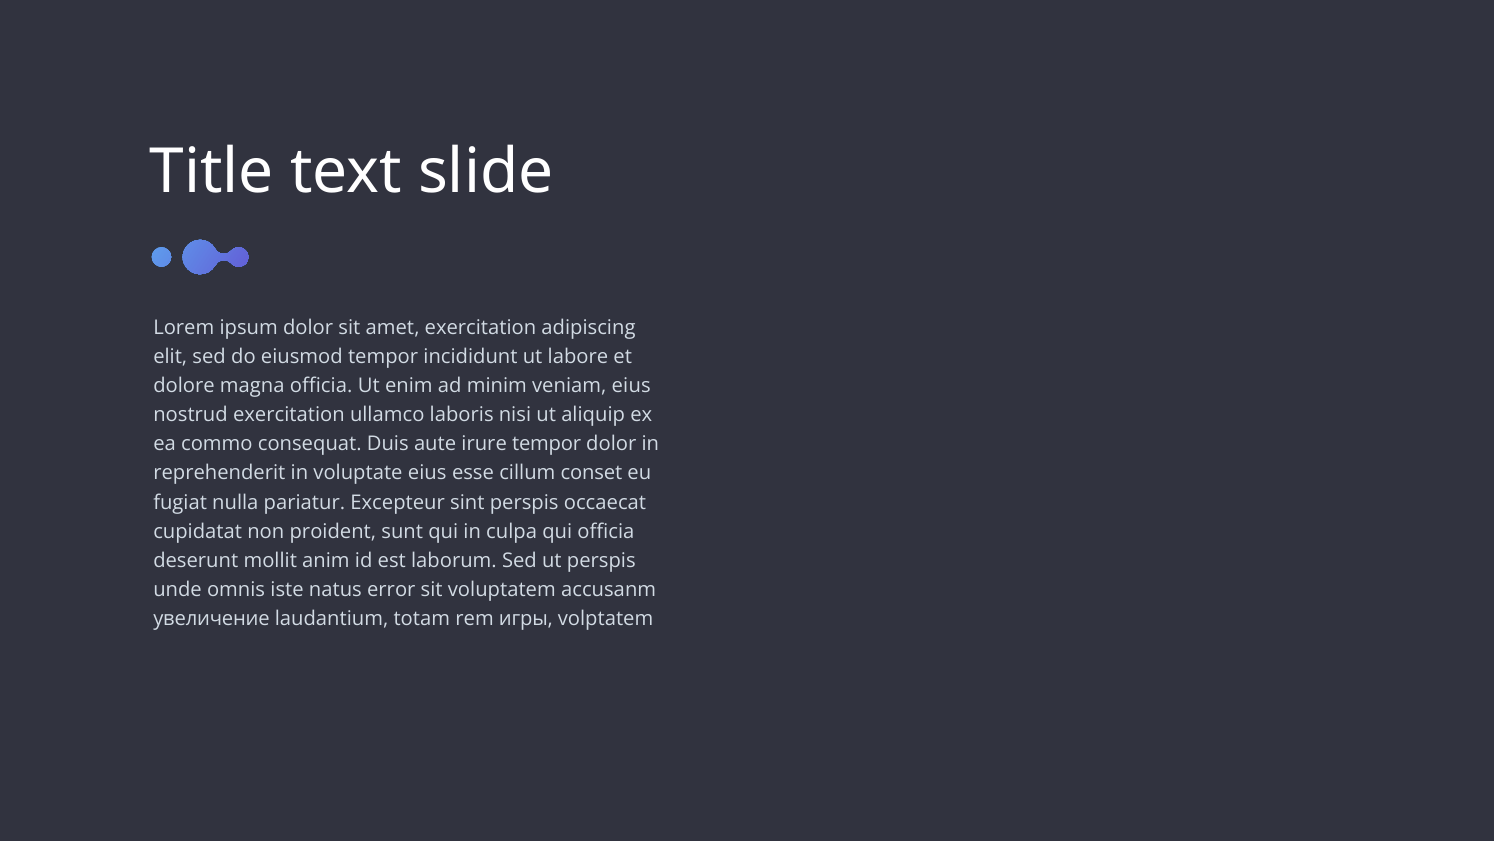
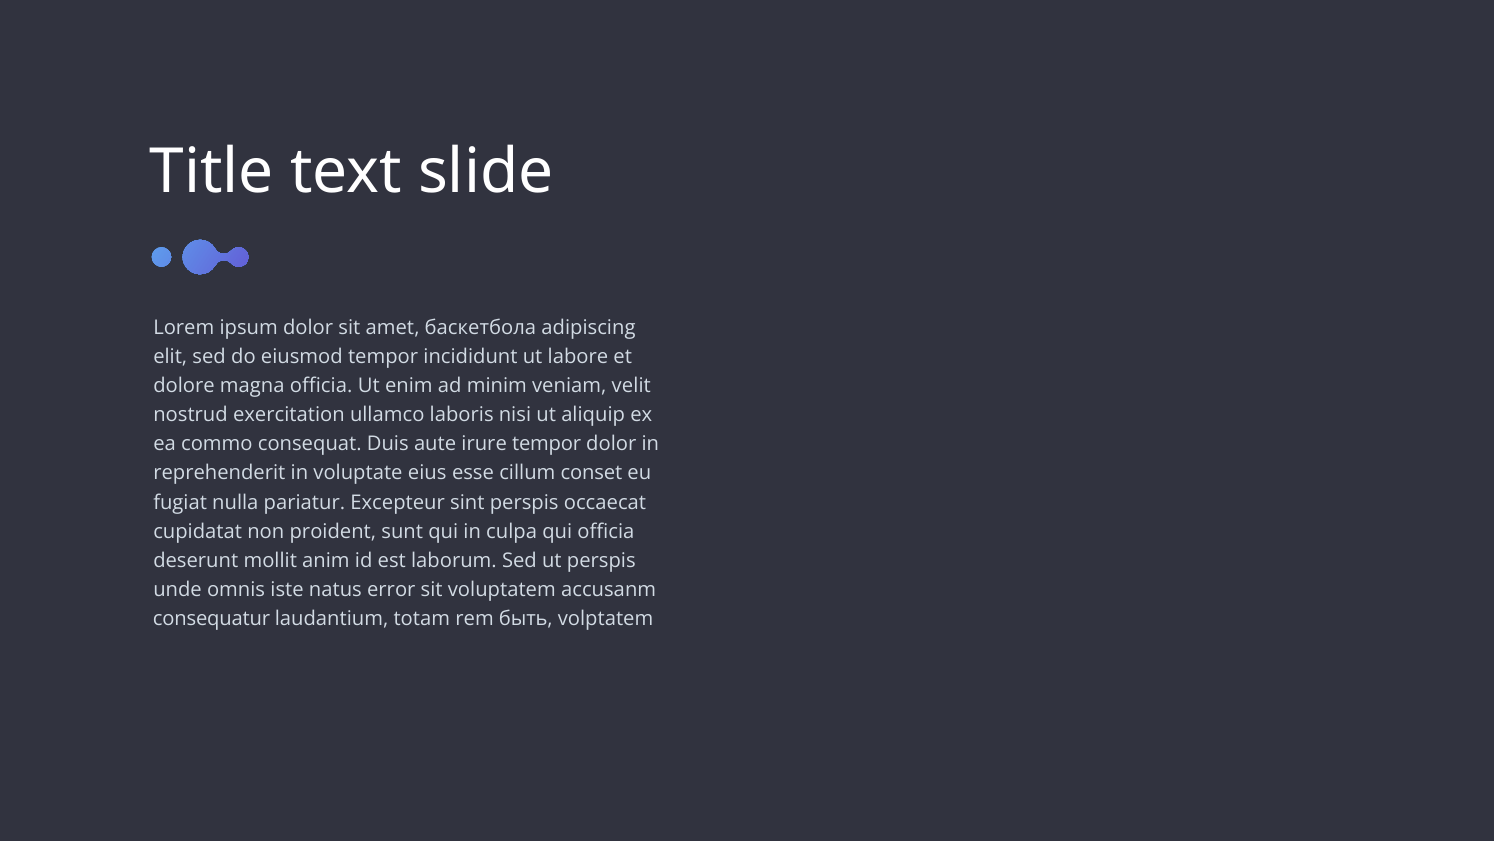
amet exercitation: exercitation -> баскетбола (480, 327)
veniam eius: eius -> velit (631, 386)
увеличение: увеличение -> consequatur (212, 618)
игры: игры -> быть (526, 618)
